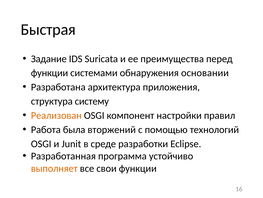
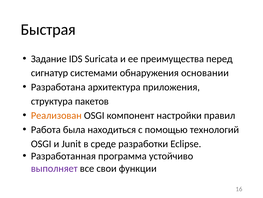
функции: функции -> сигнатур (49, 73)
систему: систему -> пакетов (92, 101)
вторжений: вторжений -> находиться (112, 129)
выполняет colour: orange -> purple (54, 168)
